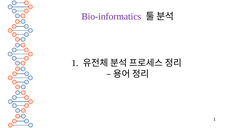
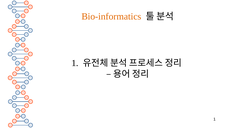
Bio-informatics colour: purple -> orange (111, 16)
